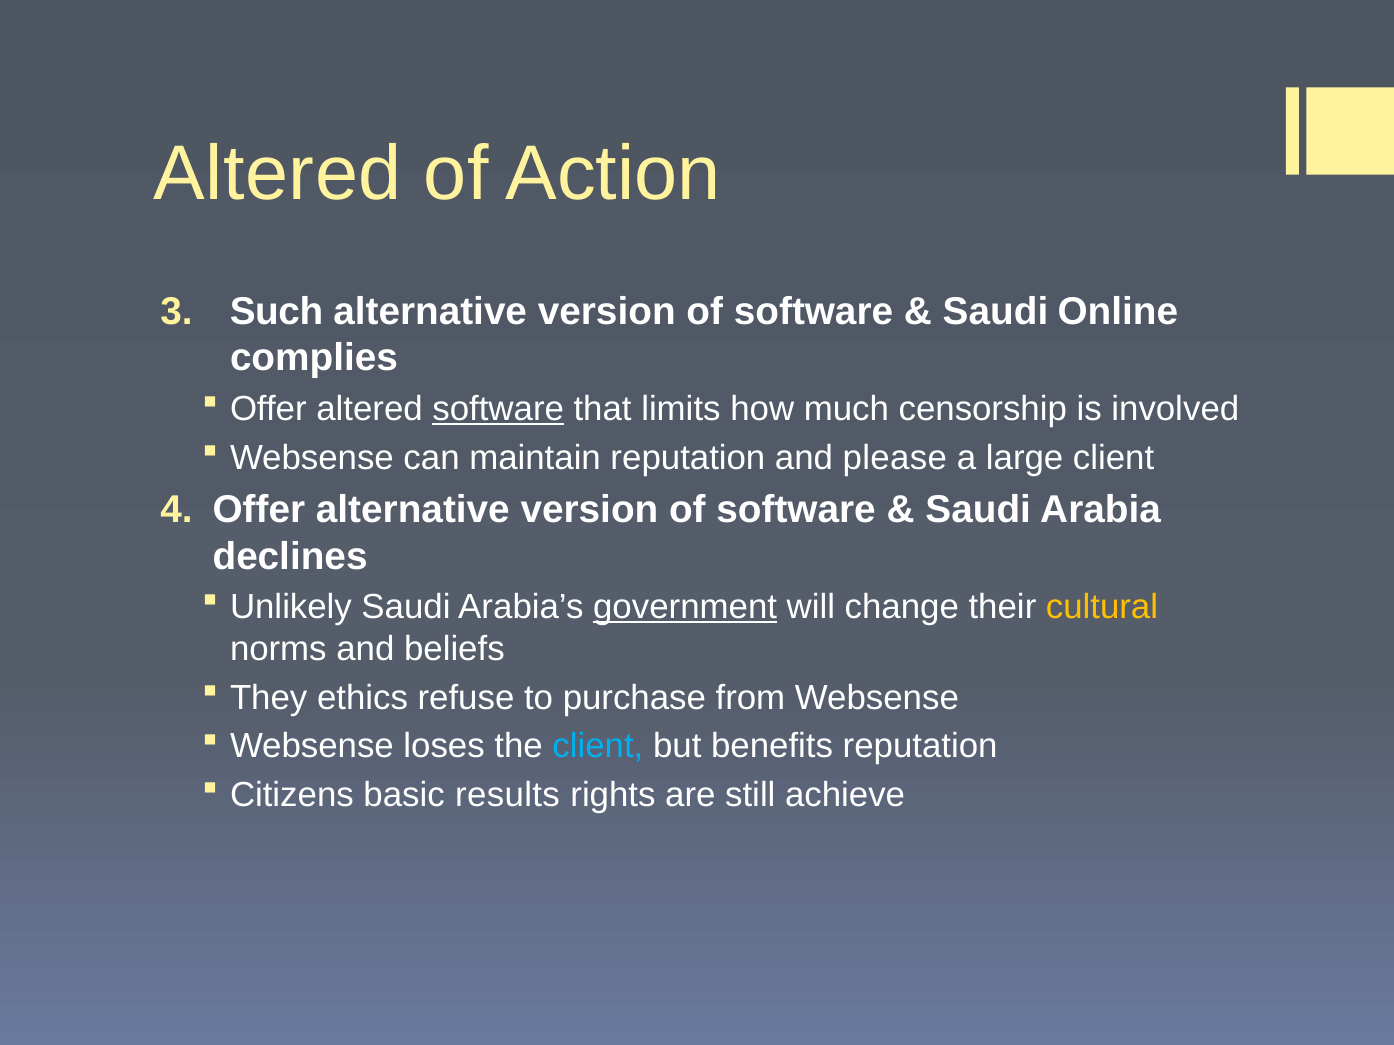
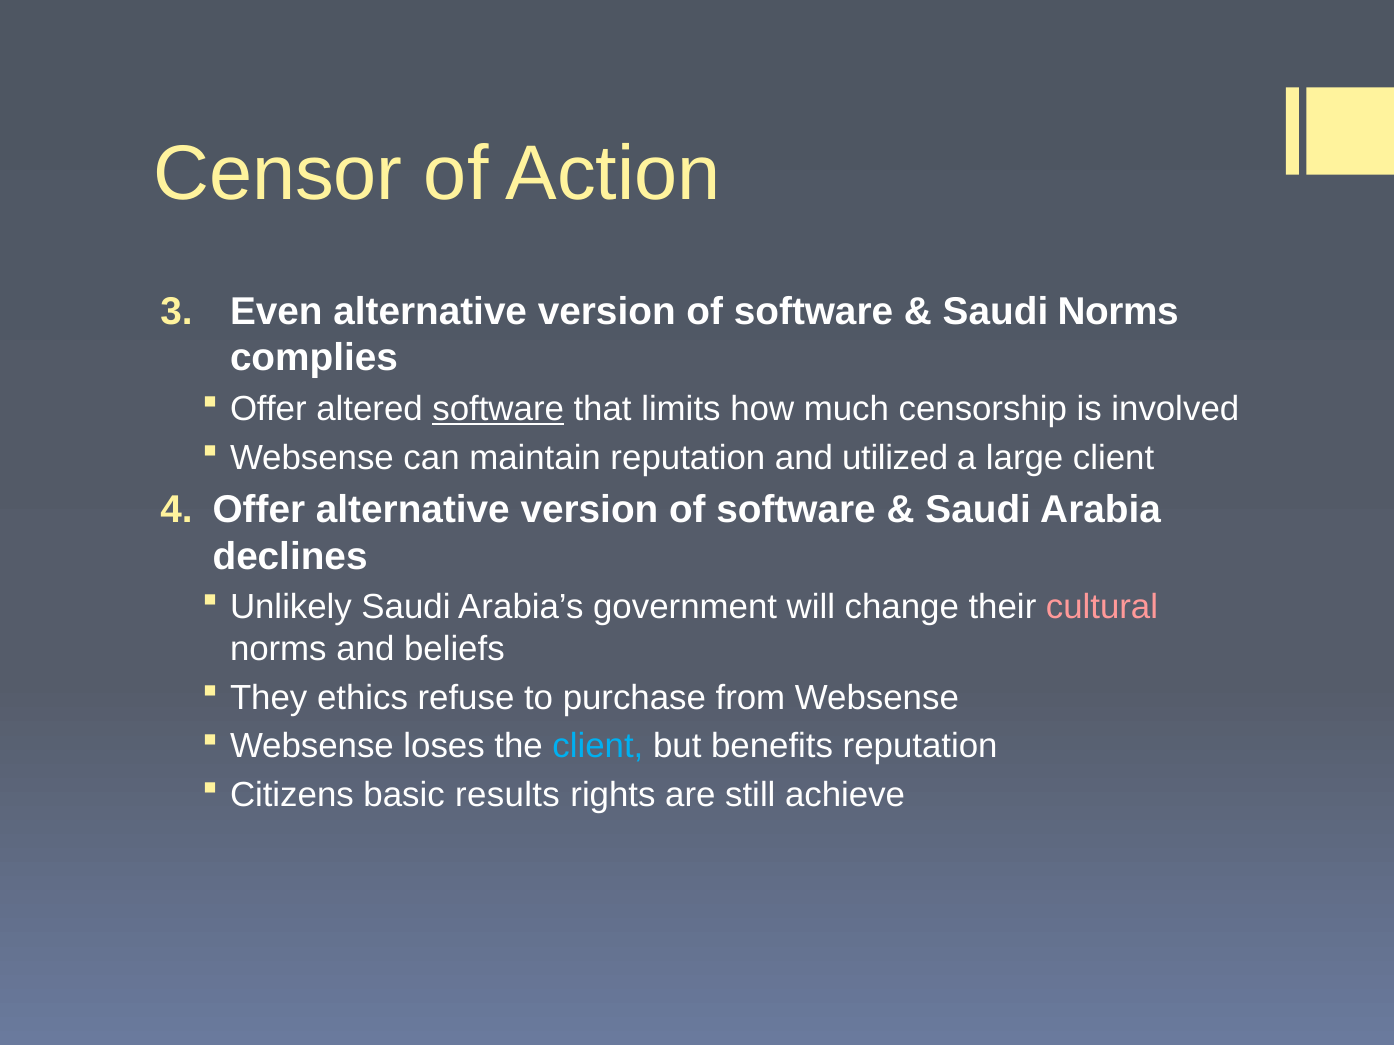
Altered: Altered -> Censor (278, 174)
Such: Such -> Even (276, 312)
Saudi Online: Online -> Norms (1118, 312)
please: please -> utilized (895, 458)
government underline: present -> none (685, 607)
cultural colour: yellow -> pink (1102, 607)
